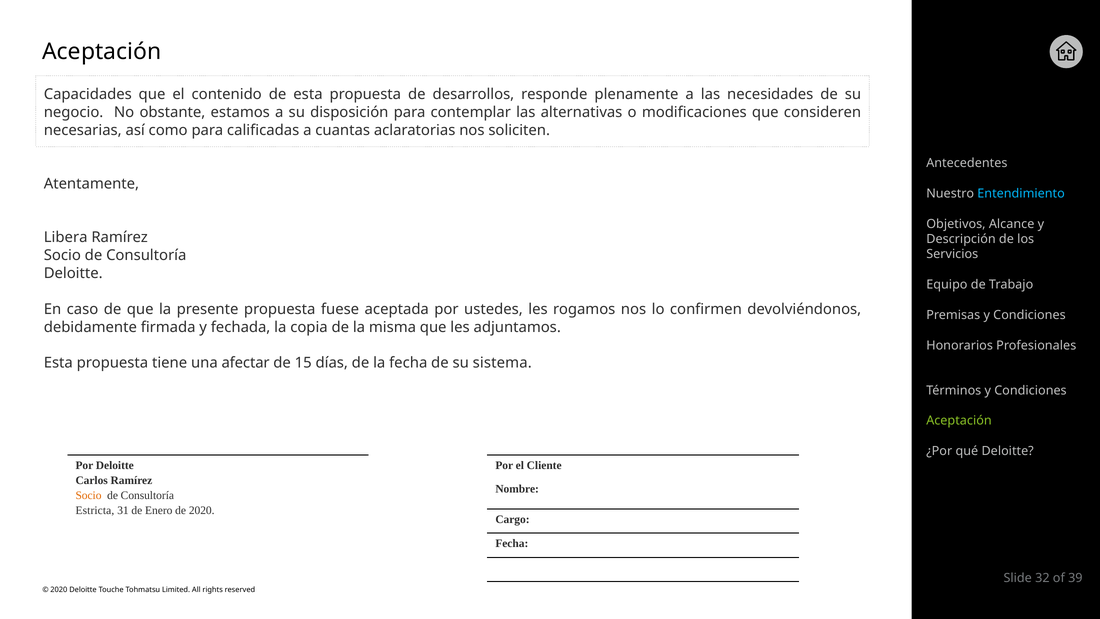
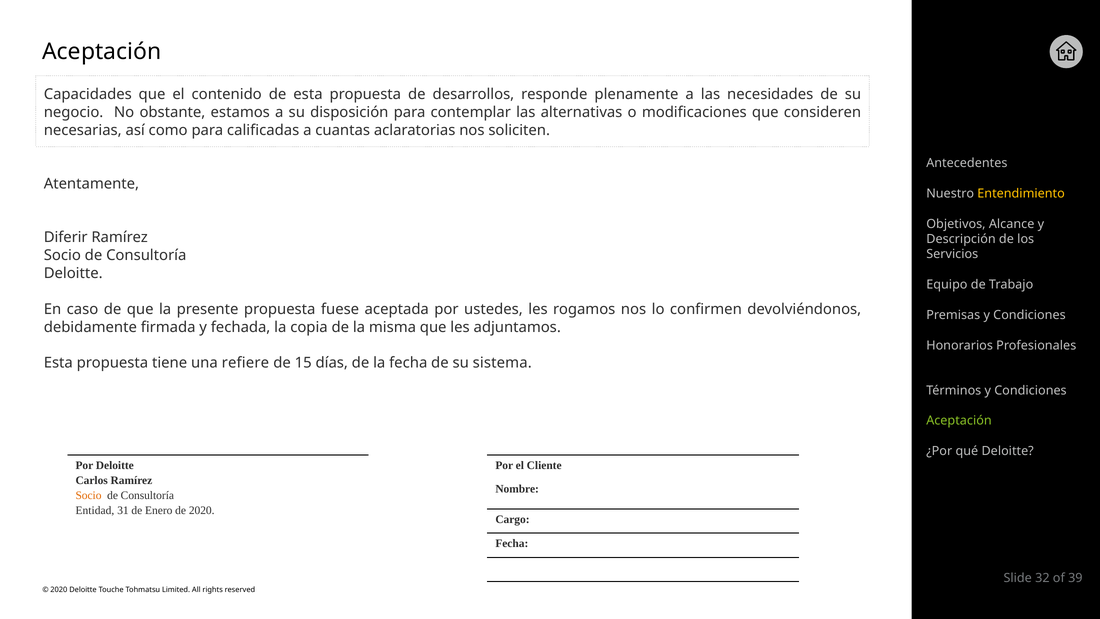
Entendimiento colour: light blue -> yellow (1021, 194)
Libera: Libera -> Diferir (66, 237)
afectar: afectar -> refiere (245, 363)
Estricta: Estricta -> Entidad (95, 510)
